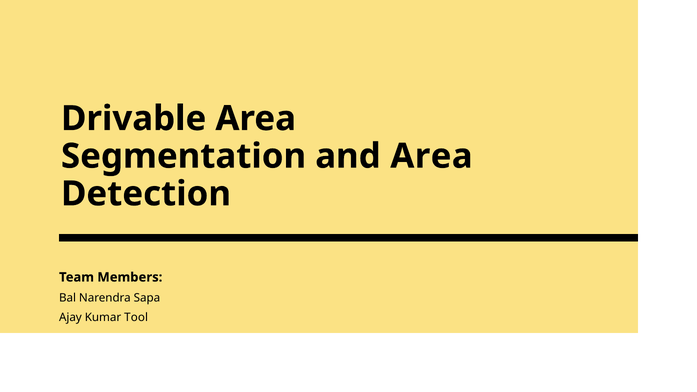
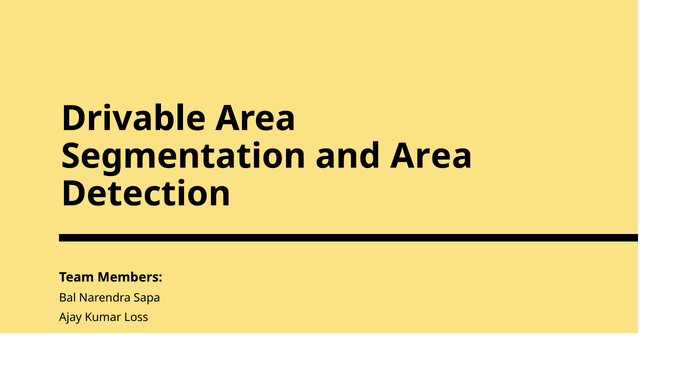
Tool: Tool -> Loss (136, 318)
